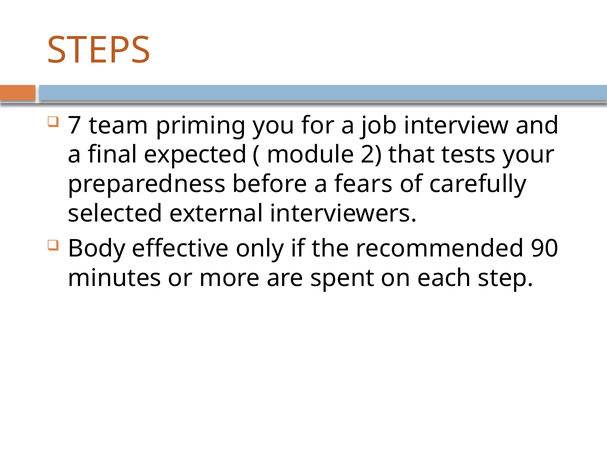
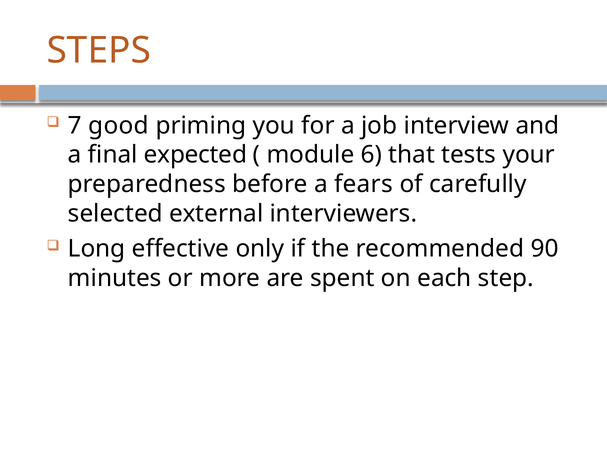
team: team -> good (119, 126)
2: 2 -> 6 (371, 155)
Body: Body -> Long (97, 249)
